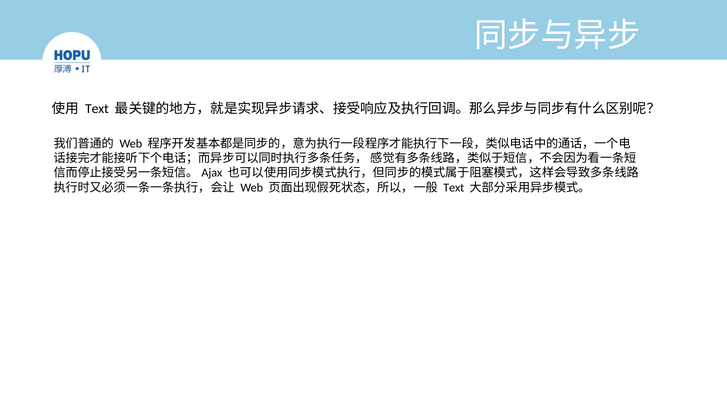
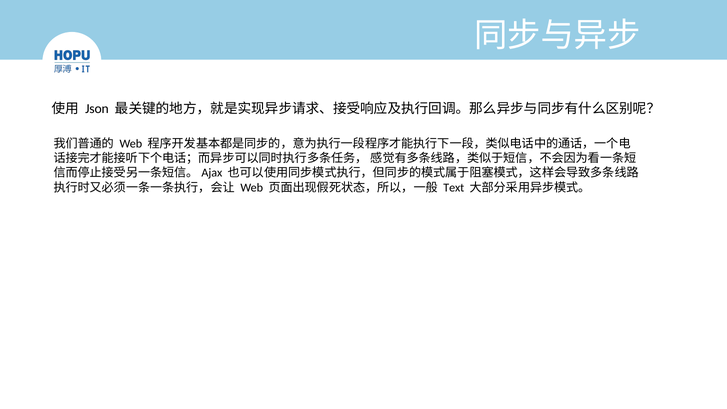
Text: Text -> Json (97, 109)
